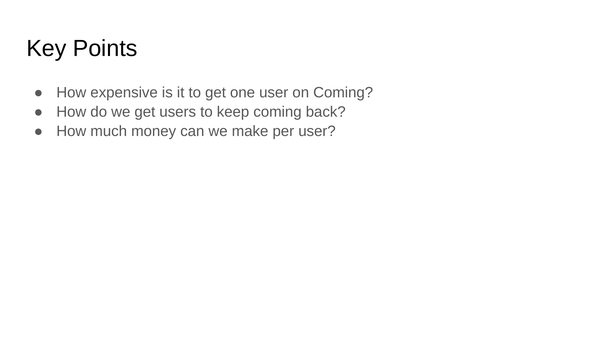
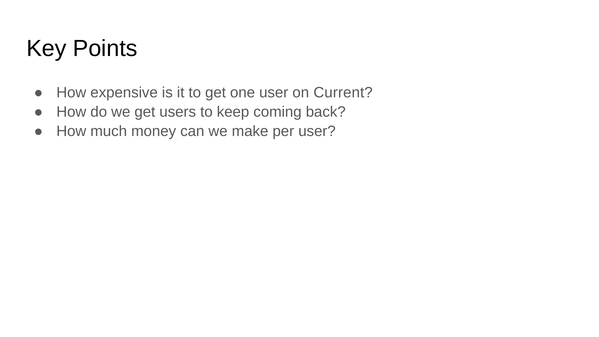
on Coming: Coming -> Current (343, 93)
